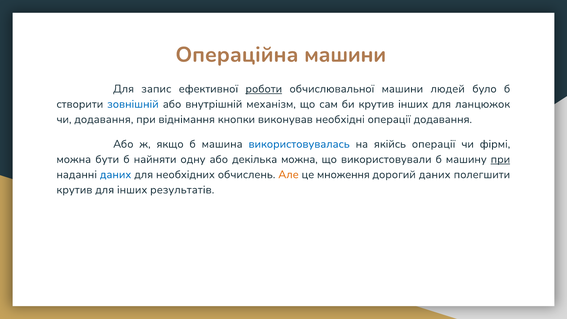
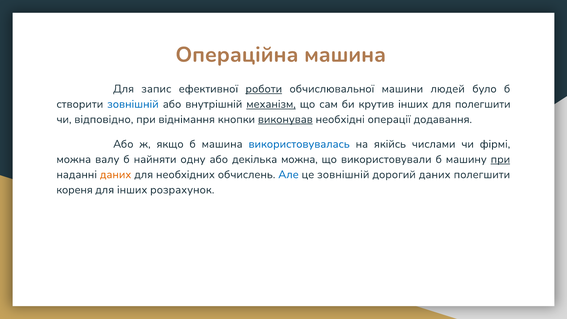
Операційна машини: машини -> машина (345, 55)
механізм underline: none -> present (271, 104)
для ланцюжок: ланцюжок -> полегшити (483, 104)
чи додавання: додавання -> відповідно (104, 119)
виконував underline: none -> present (285, 119)
якійсь операції: операції -> числами (434, 144)
бути: бути -> валу (107, 159)
даних colour: blue -> orange (116, 175)
Але colour: orange -> blue (288, 175)
це множення: множення -> зовнішній (343, 175)
крутив: крутив -> кореня (75, 190)
результатів: результатів -> розрахунок (182, 190)
